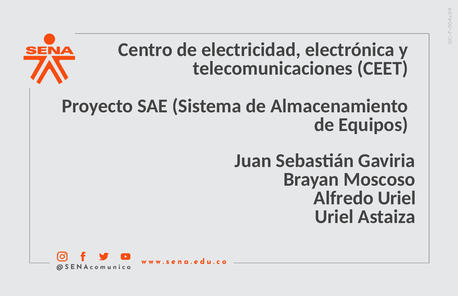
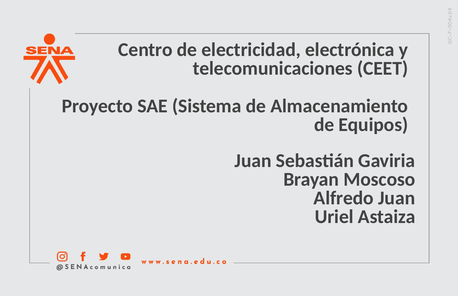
Alfredo Uriel: Uriel -> Juan (397, 198)
